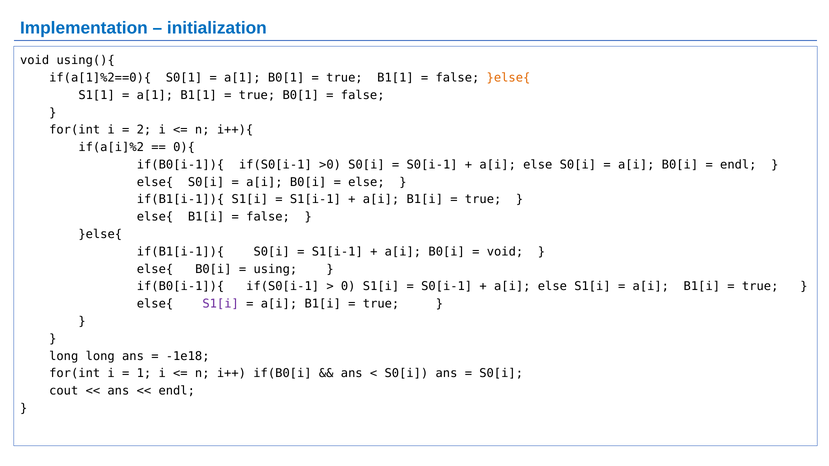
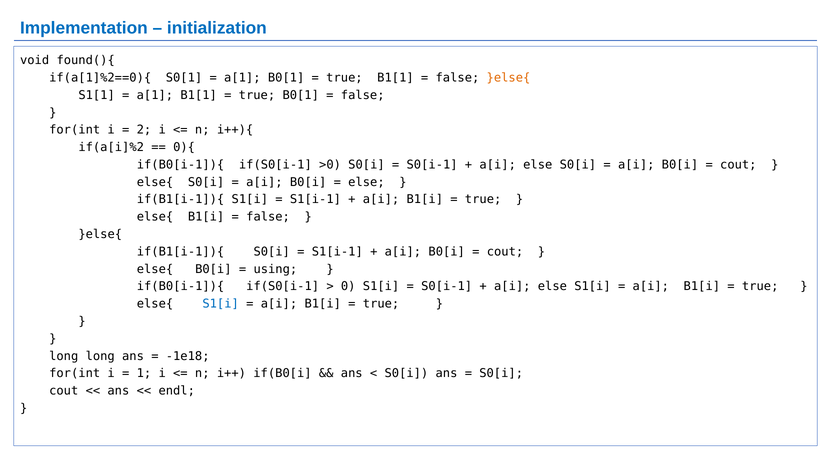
using(){: using(){ -> found(){ (86, 60)
endl: endl -> cout (738, 165)
void: void -> cout (505, 252)
S1[i colour: purple -> blue (221, 304)
